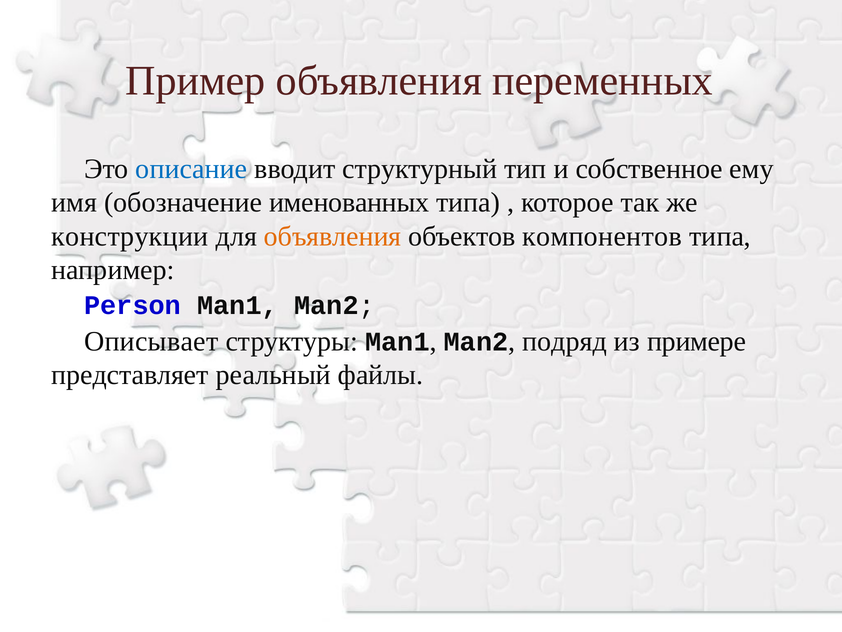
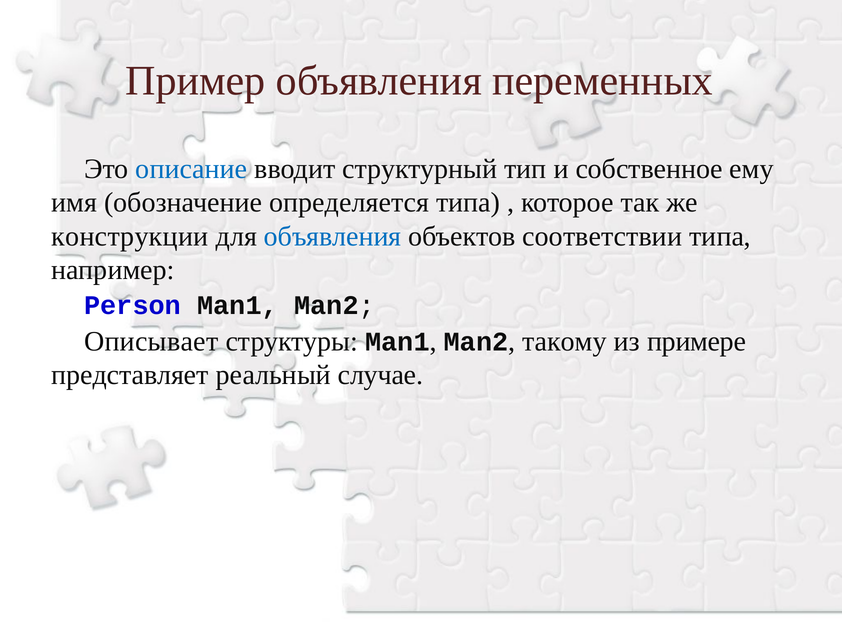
именованных: именованных -> определяется (349, 202)
объявления colour: orange -> blue (333, 236)
компонентов: компонентов -> соответствии (602, 236)
подряд: подряд -> такому (565, 341)
файлы: файлы -> случае (381, 375)
